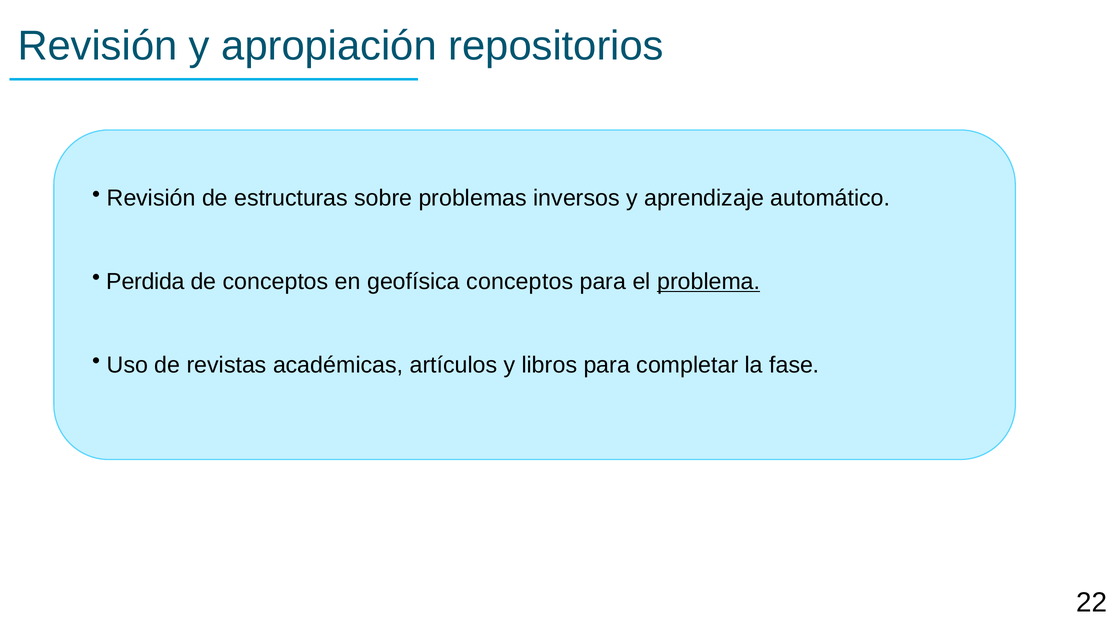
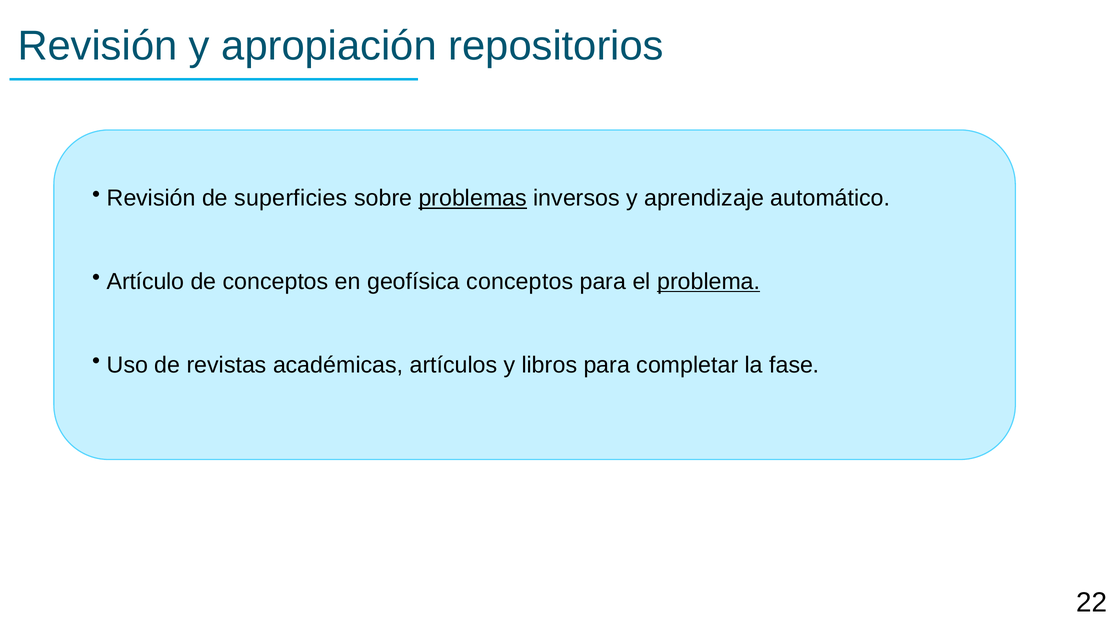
estructuras: estructuras -> superficies (291, 198)
problemas underline: none -> present (473, 198)
Perdida: Perdida -> Artículo (146, 282)
